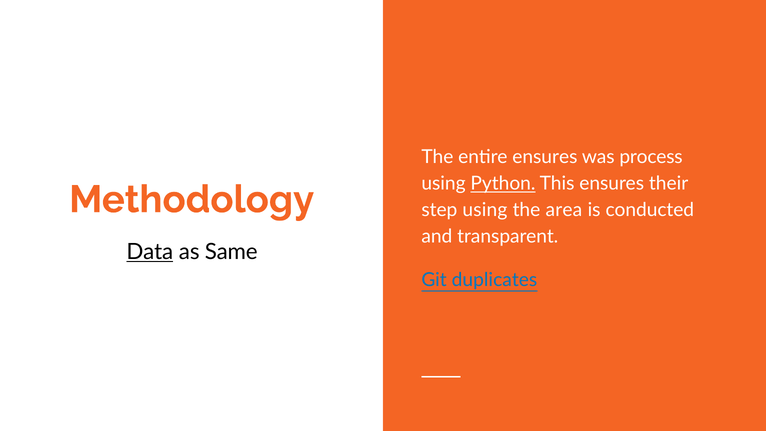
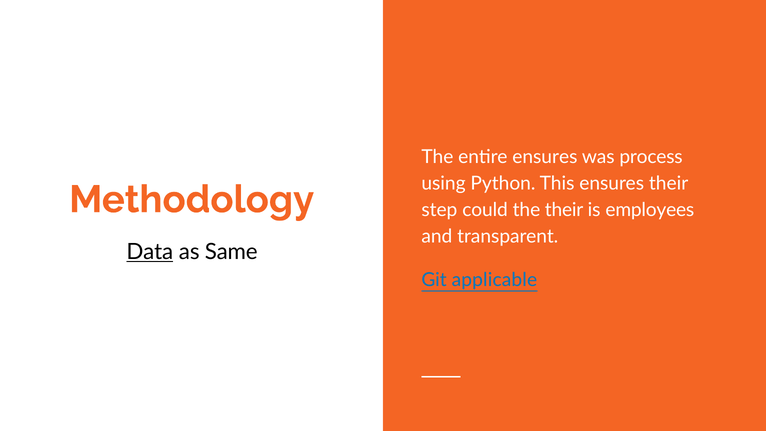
Python underline: present -> none (503, 184)
step using: using -> could (485, 210)
the area: area -> their (564, 210)
conducted: conducted -> employees (650, 210)
duplicates: duplicates -> applicable (494, 280)
